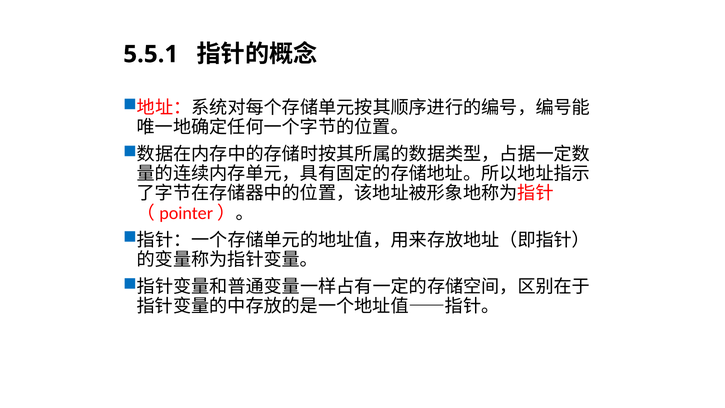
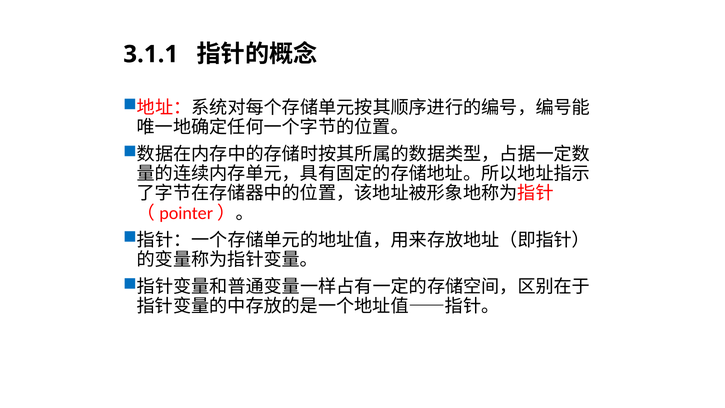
5.5.1: 5.5.1 -> 3.1.1 (151, 54)
